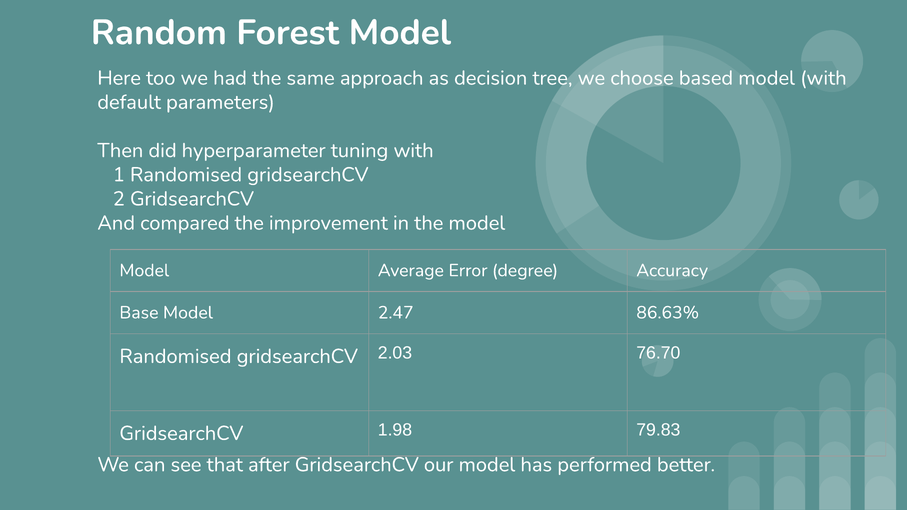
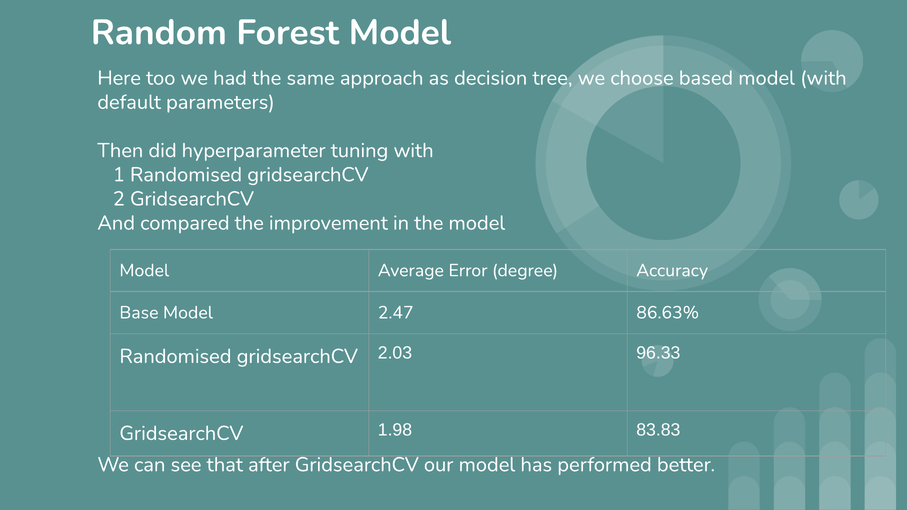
76.70: 76.70 -> 96.33 (658, 353)
79.83: 79.83 -> 83.83 (658, 430)
